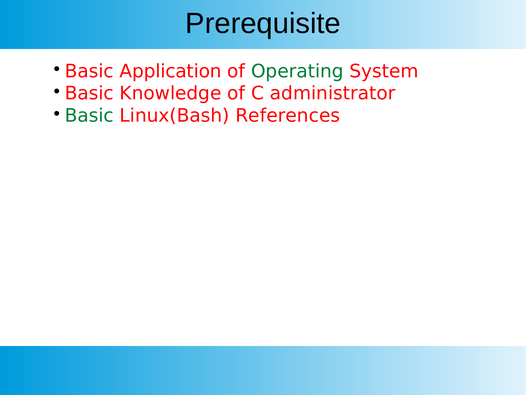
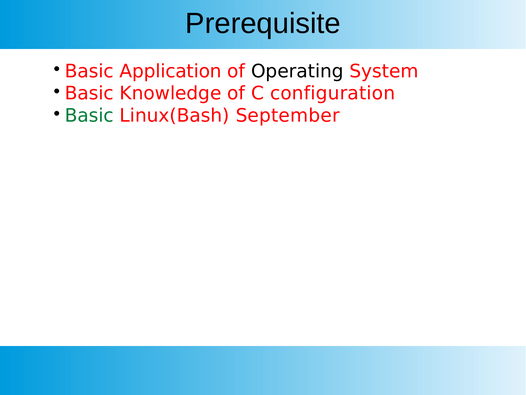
Operating colour: green -> black (297, 71)
administrator: administrator -> configuration (333, 93)
References: References -> September (288, 116)
